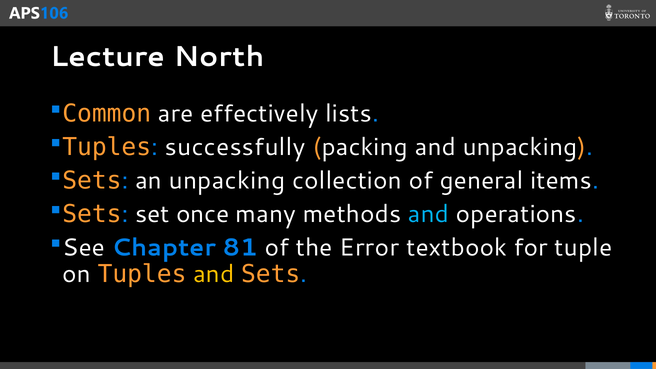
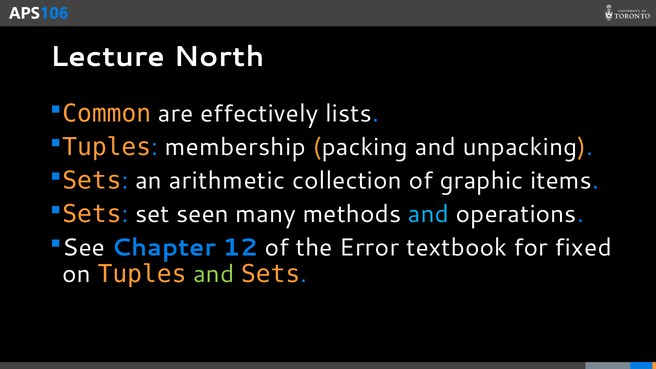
successfully: successfully -> membership (235, 147)
an unpacking: unpacking -> arithmetic (227, 181)
general: general -> graphic (482, 181)
once: once -> seen (203, 214)
81: 81 -> 12 (240, 247)
tuple: tuple -> fixed (583, 247)
and colour: yellow -> light green (214, 274)
